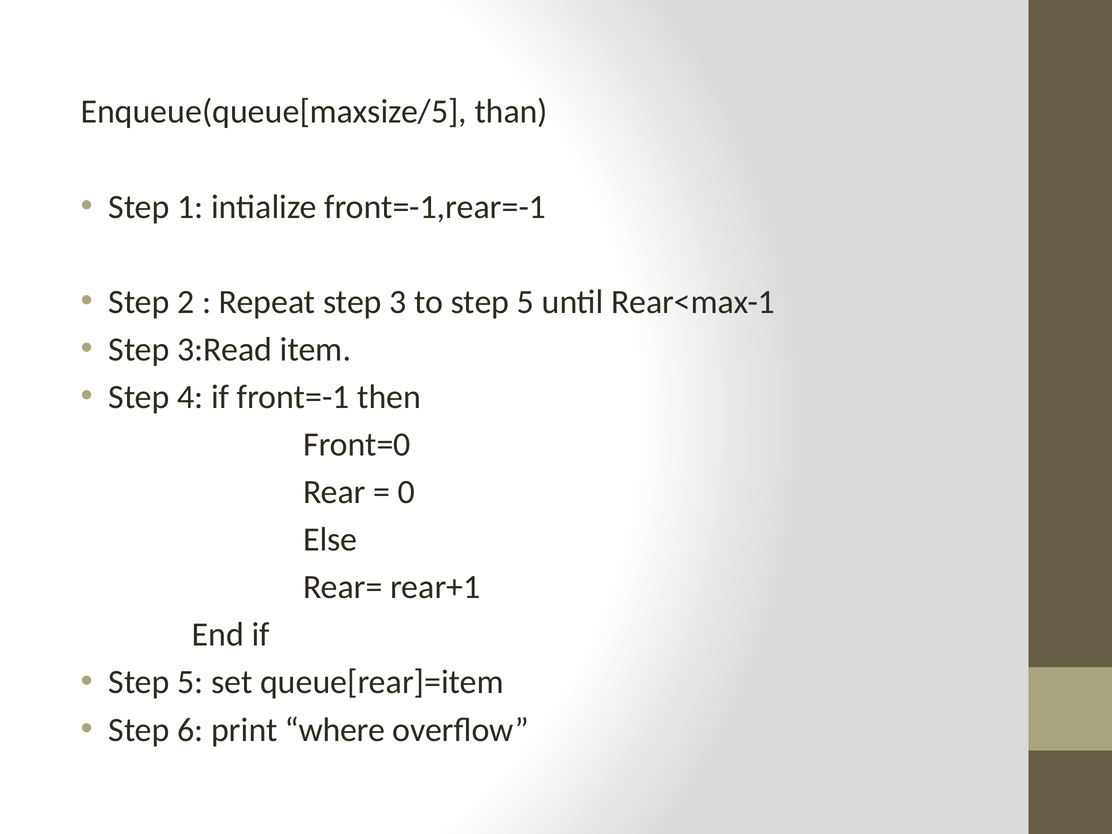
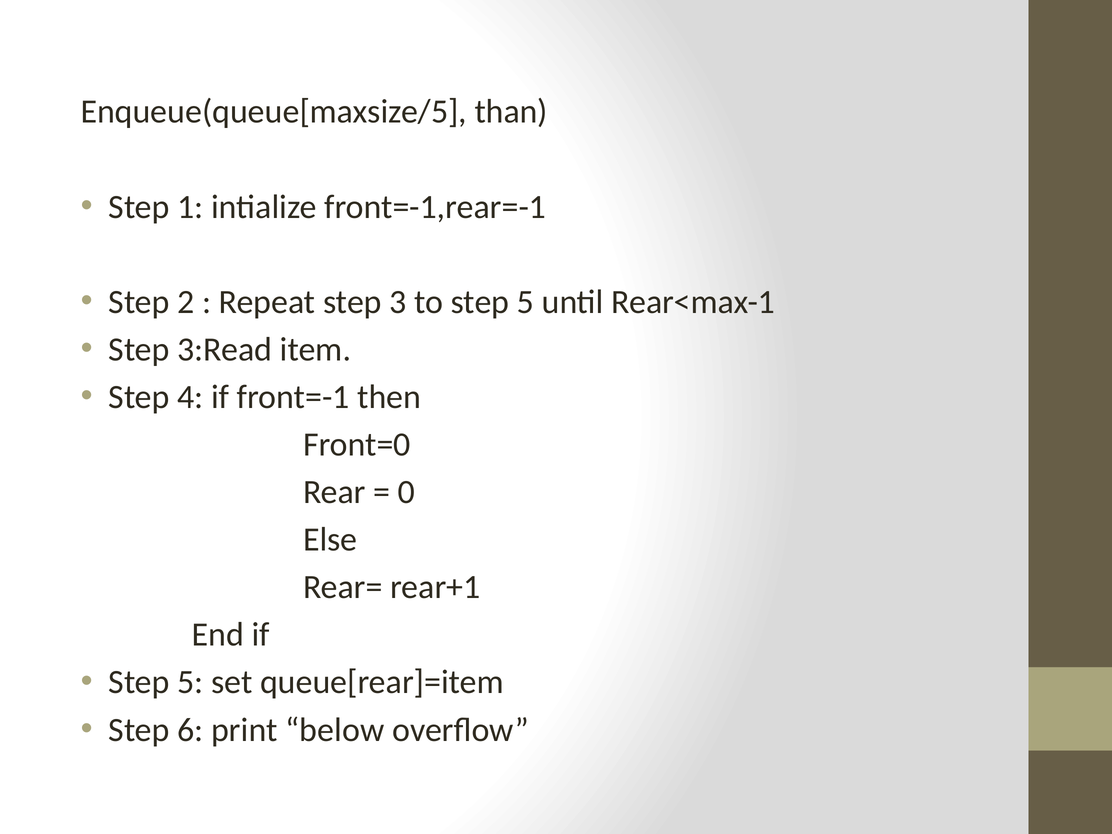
where: where -> below (335, 730)
